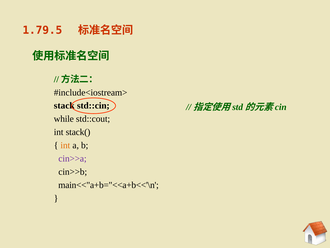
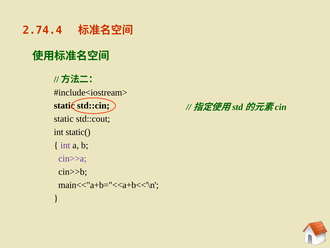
1.79.5: 1.79.5 -> 2.74.4 (42, 30)
stack: stack -> static (64, 105)
while: while -> static (64, 119)
stack(: stack( -> static( (78, 132)
int colour: orange -> purple (65, 145)
